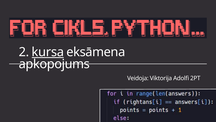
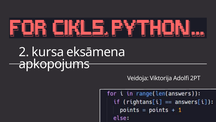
kursa underline: present -> none (48, 52)
